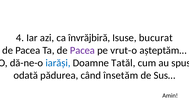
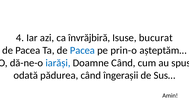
Pacea colour: purple -> blue (82, 50)
vrut-o: vrut-o -> prin-o (124, 50)
Doamne Tatăl: Tatăl -> Când (123, 63)
însetăm: însetăm -> îngerașii (121, 76)
